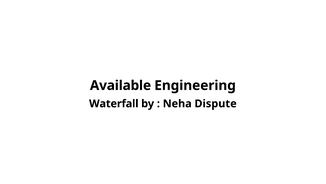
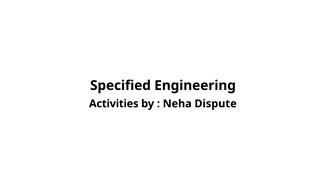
Available: Available -> Specified (120, 85)
Waterfall: Waterfall -> Activities (114, 103)
